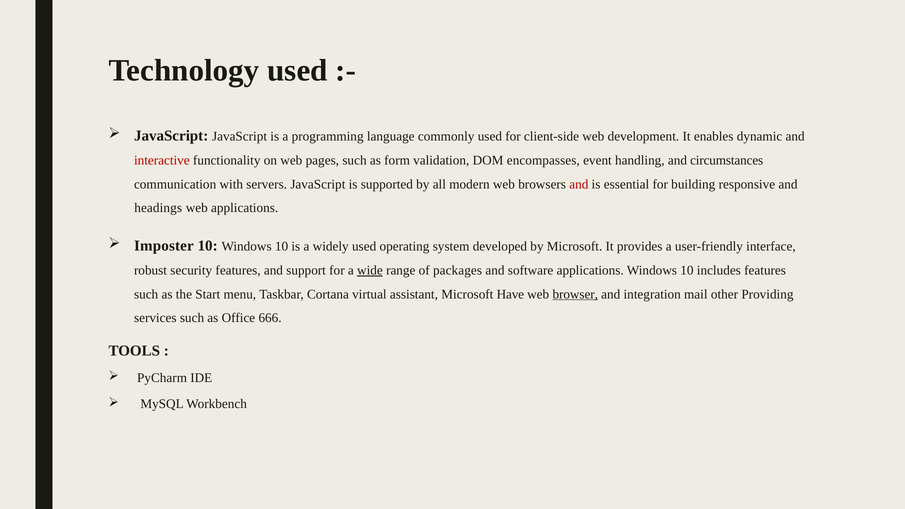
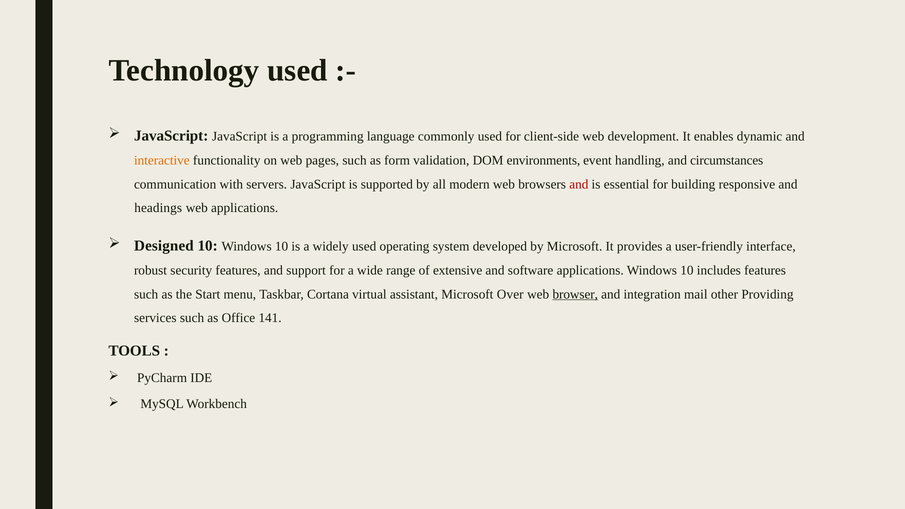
interactive colour: red -> orange (162, 161)
encompasses: encompasses -> environments (543, 161)
Imposter: Imposter -> Designed (164, 246)
wide underline: present -> none (370, 270)
packages: packages -> extensive (458, 270)
Have: Have -> Over (510, 294)
666: 666 -> 141 (270, 318)
